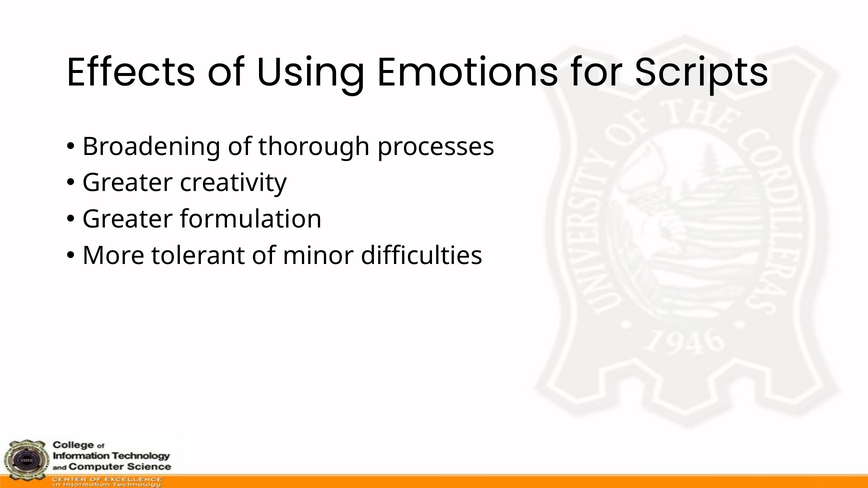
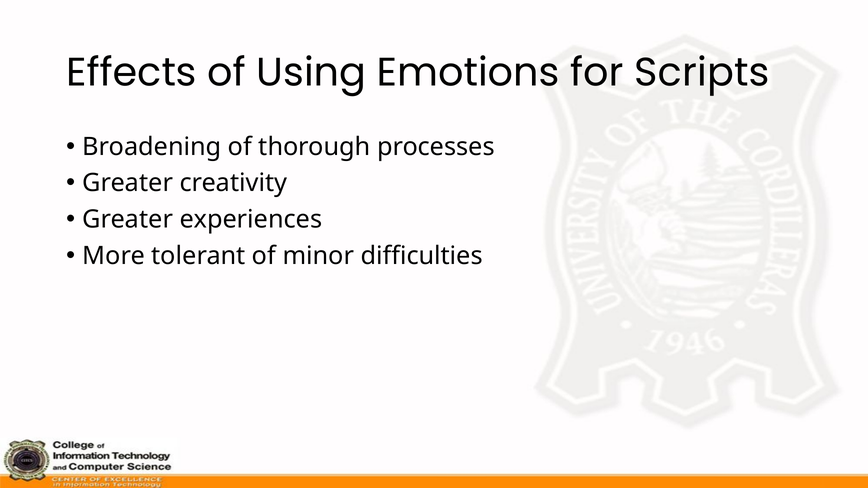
formulation: formulation -> experiences (251, 220)
